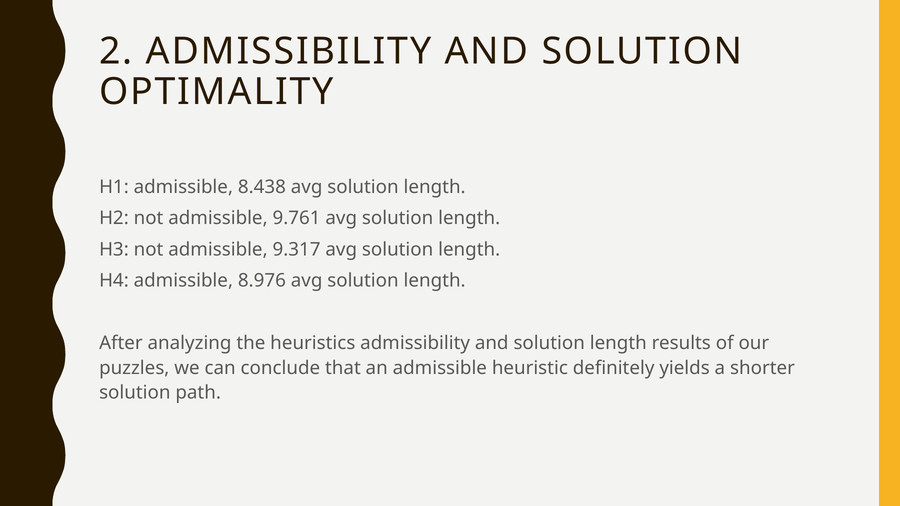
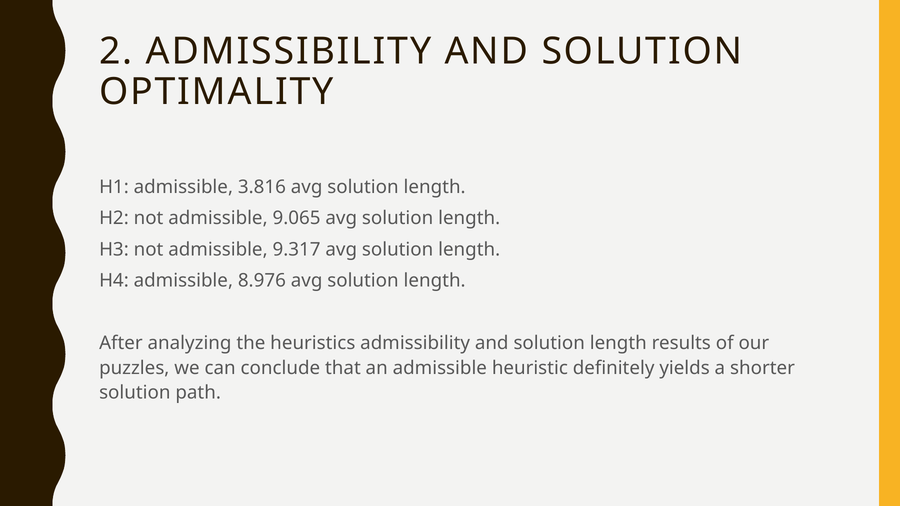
8.438: 8.438 -> 3.816 (262, 187)
9.761: 9.761 -> 9.065 (297, 218)
